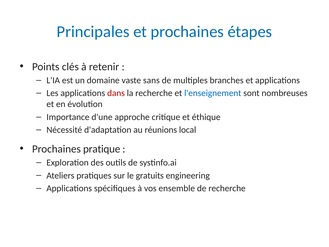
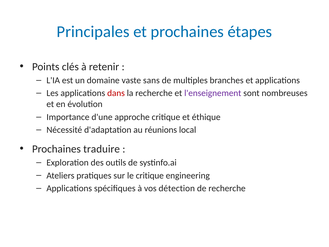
l'enseignement colour: blue -> purple (213, 93)
pratique: pratique -> traduire (102, 149)
le gratuits: gratuits -> critique (150, 175)
ensemble: ensemble -> détection (177, 188)
